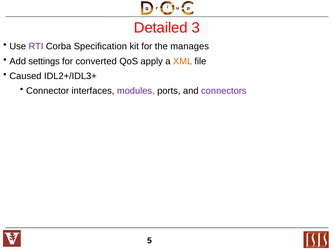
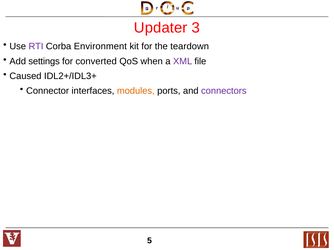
Detailed: Detailed -> Updater (161, 28)
Specification: Specification -> Environment (100, 47)
manages: manages -> teardown (190, 47)
apply: apply -> when (152, 61)
XML colour: orange -> purple (183, 61)
modules colour: purple -> orange (136, 91)
